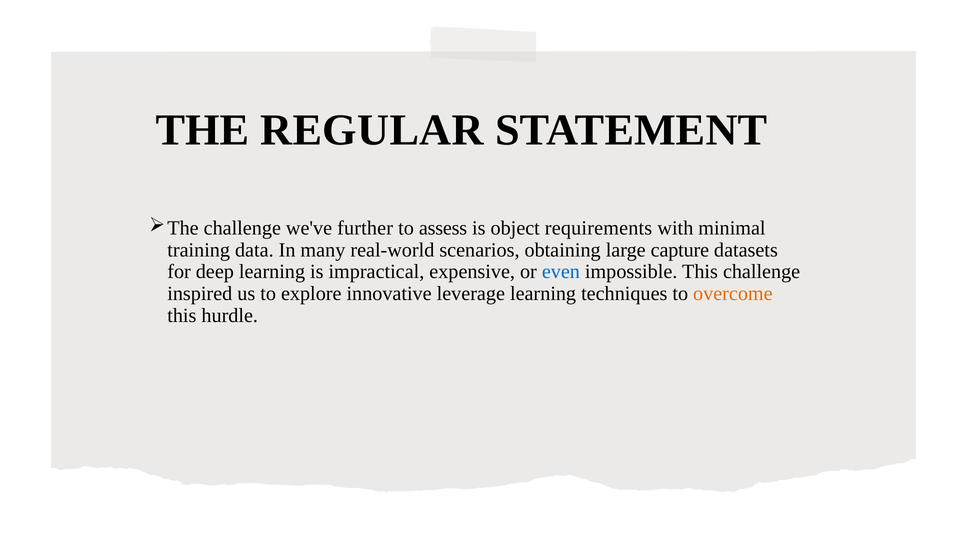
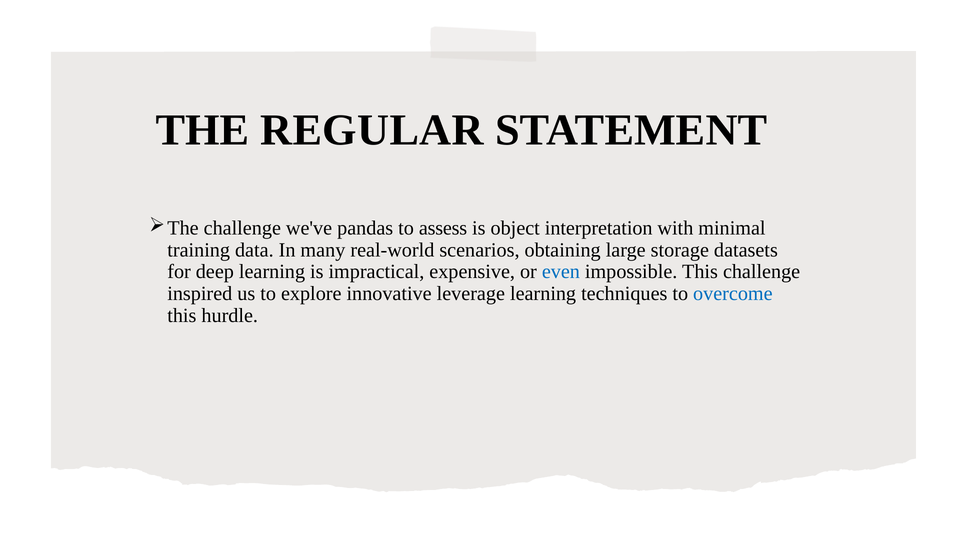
further: further -> pandas (365, 228)
requirements: requirements -> interpretation (599, 228)
capture: capture -> storage (680, 250)
overcome colour: orange -> blue (733, 294)
